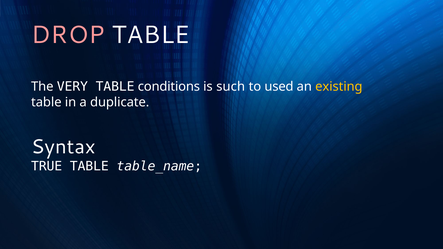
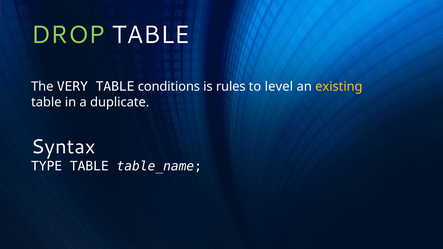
DROP colour: pink -> light green (68, 35)
such: such -> rules (231, 87)
used: used -> level (279, 87)
TRUE: TRUE -> TYPE (47, 166)
